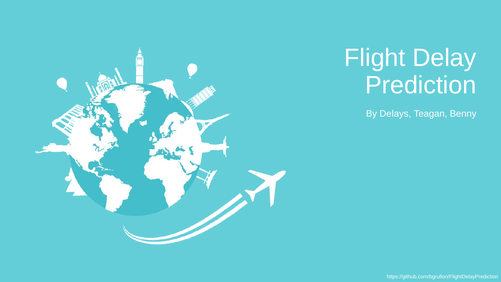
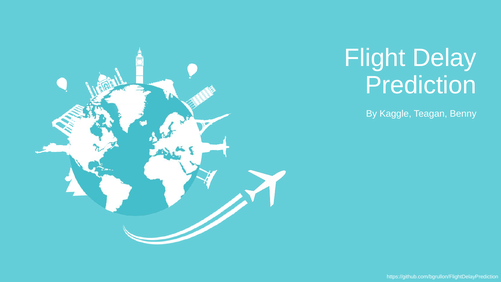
Delays: Delays -> Kaggle (395, 114)
